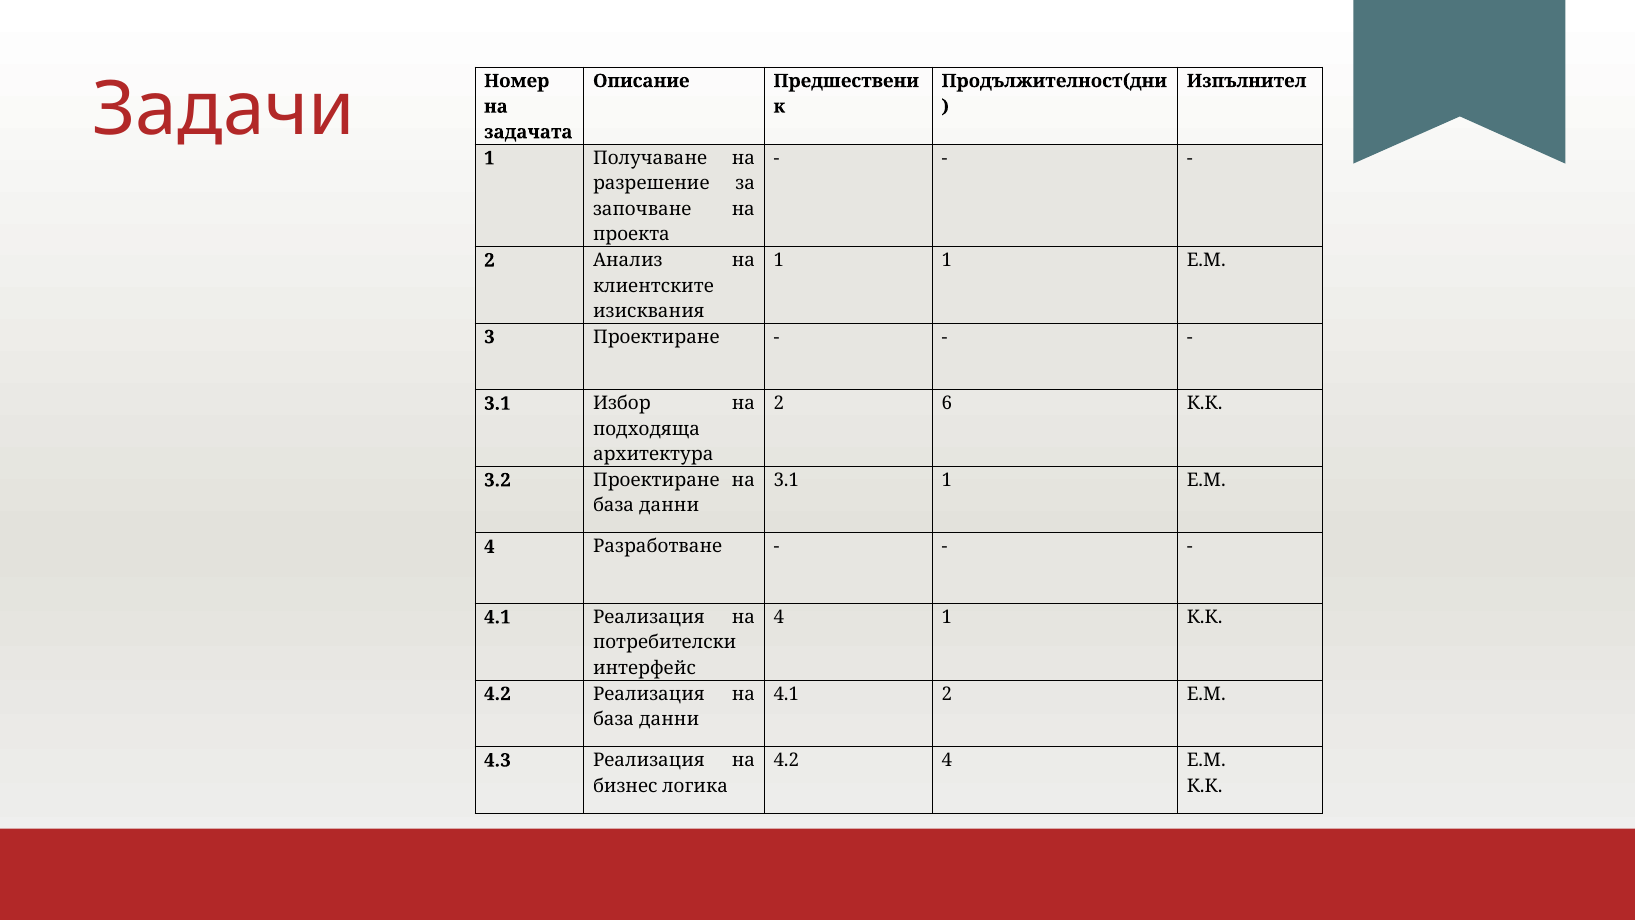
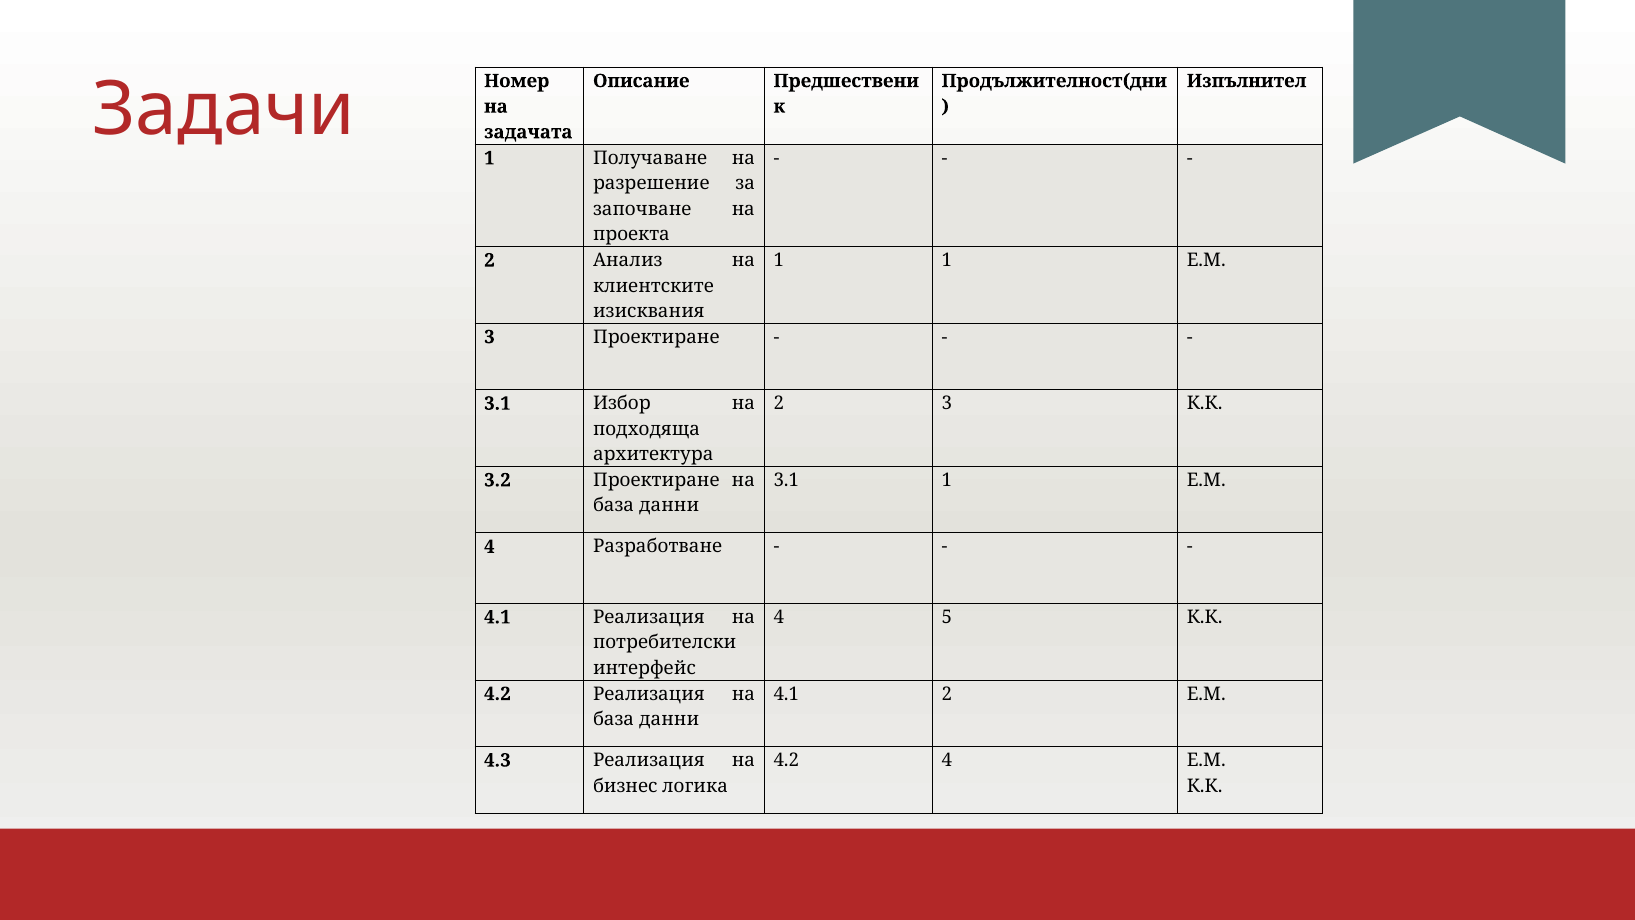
2 6: 6 -> 3 (947, 403)
4 1: 1 -> 5 (947, 617)
